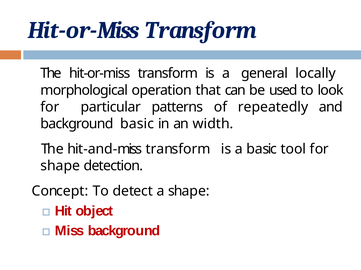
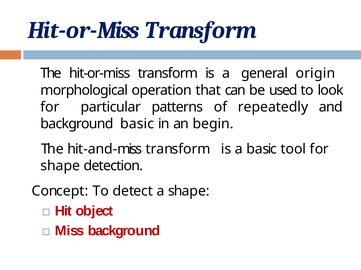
locally: locally -> origin (315, 74)
width: width -> begin (213, 124)
